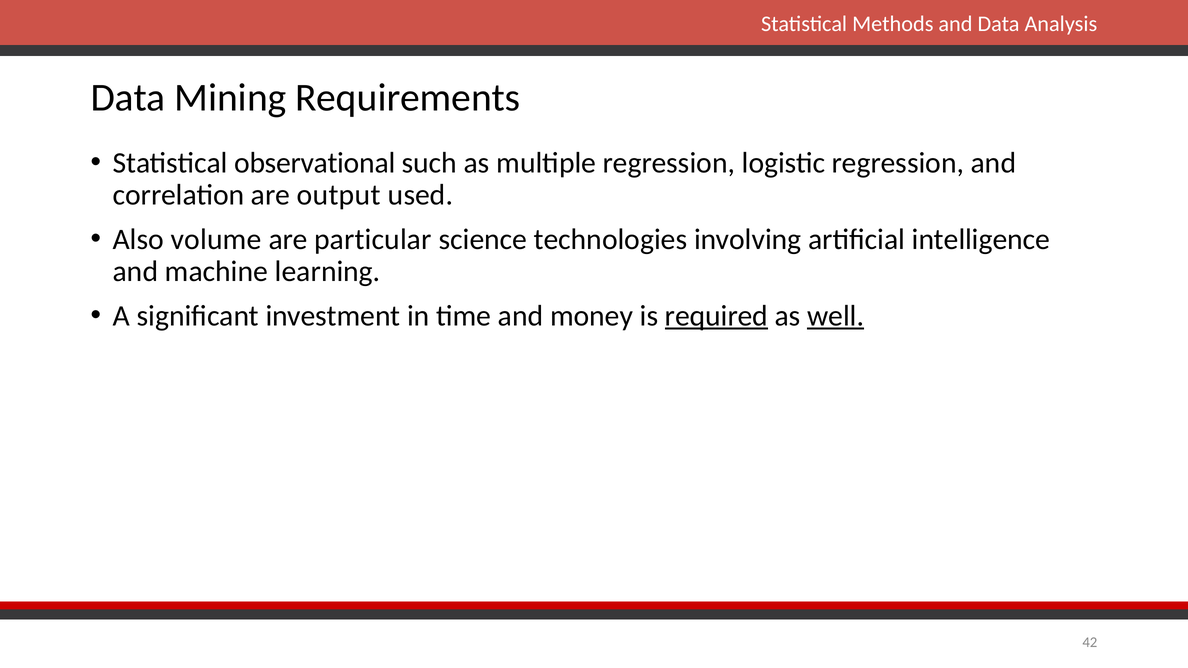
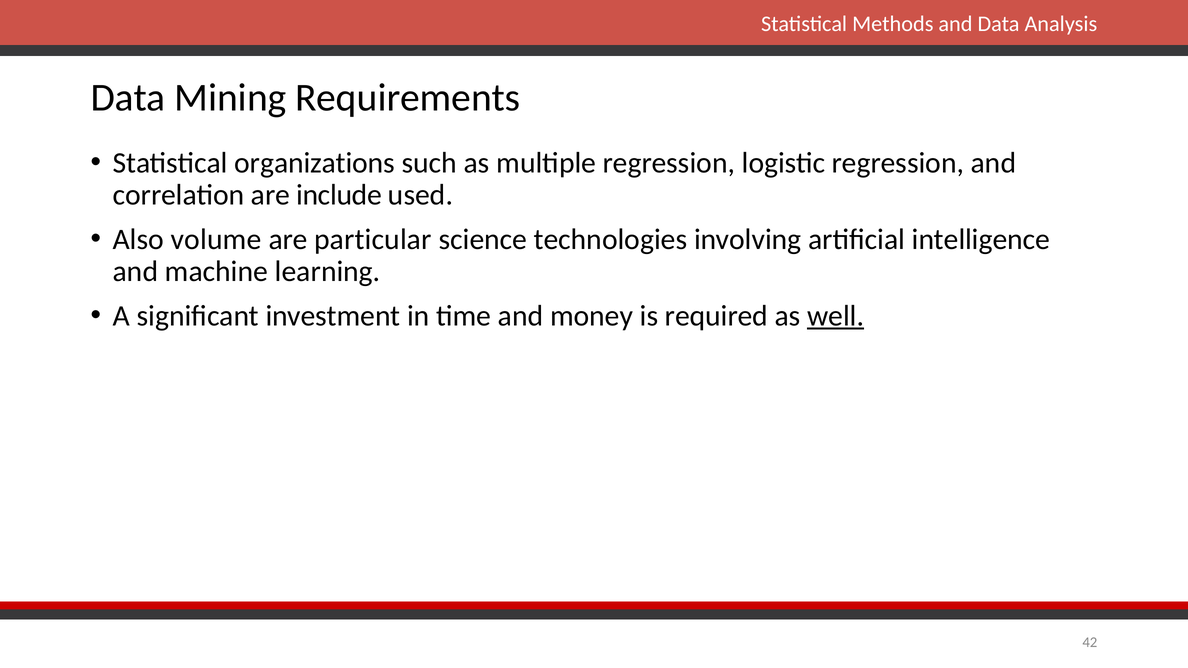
observational: observational -> organizations (315, 163)
output: output -> include (339, 195)
required underline: present -> none (716, 316)
